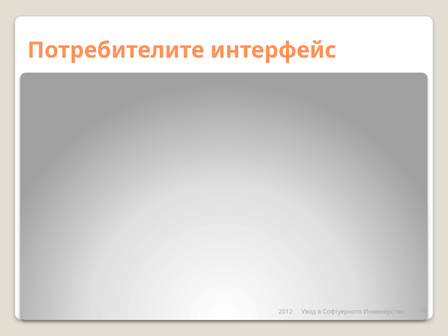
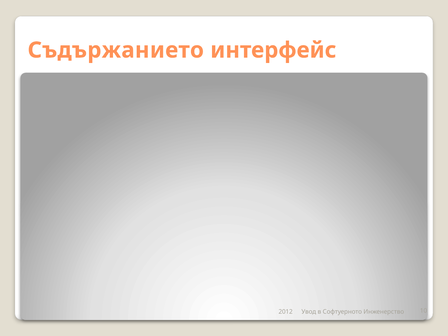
Потребителите: Потребителите -> Съдържанието (116, 50)
